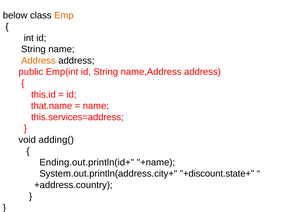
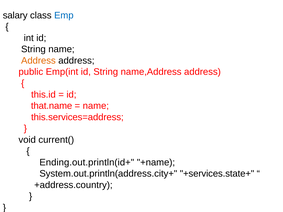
below: below -> salary (15, 15)
Emp colour: orange -> blue (64, 15)
adding(: adding( -> current( (56, 140)
+discount.state+: +discount.state+ -> +services.state+ (217, 174)
